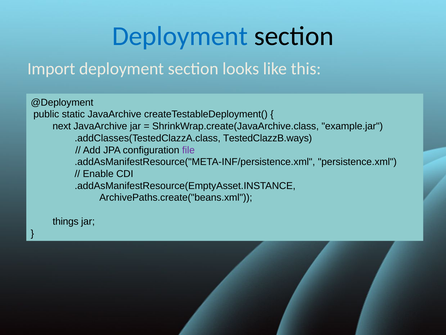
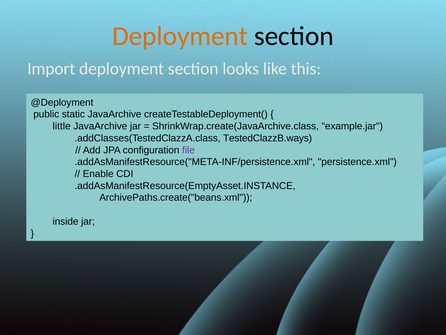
Deployment colour: blue -> orange (180, 36)
next: next -> little (62, 126)
things: things -> inside (66, 221)
